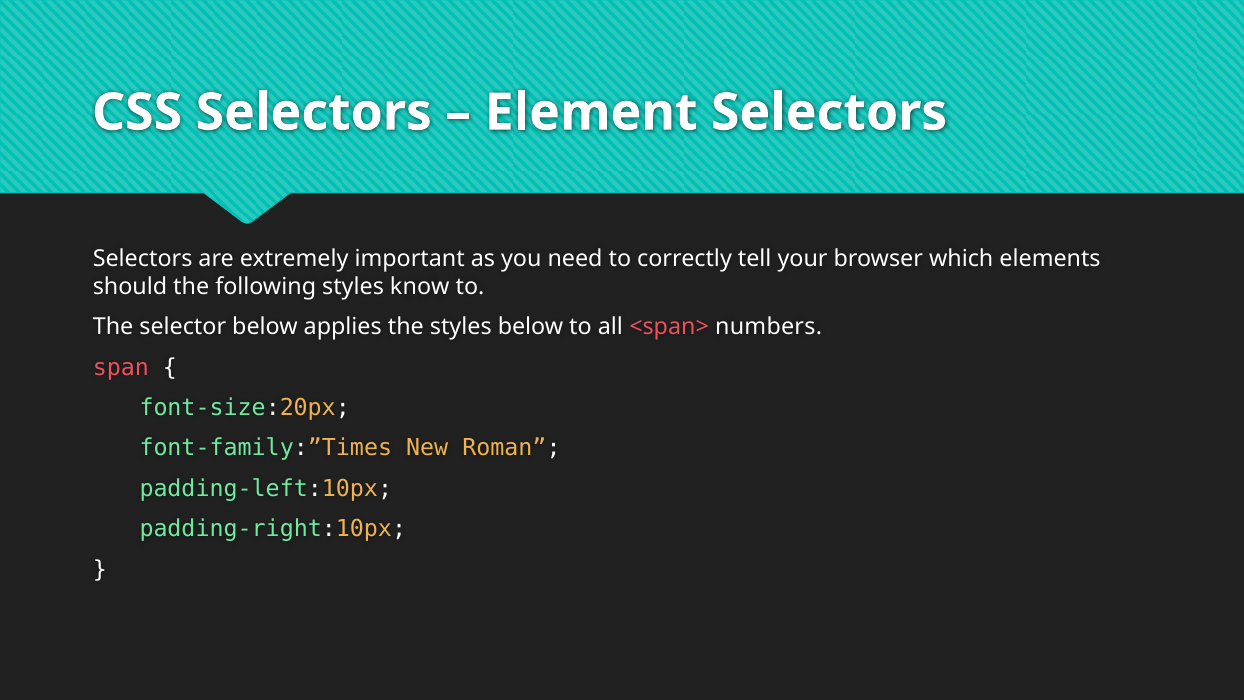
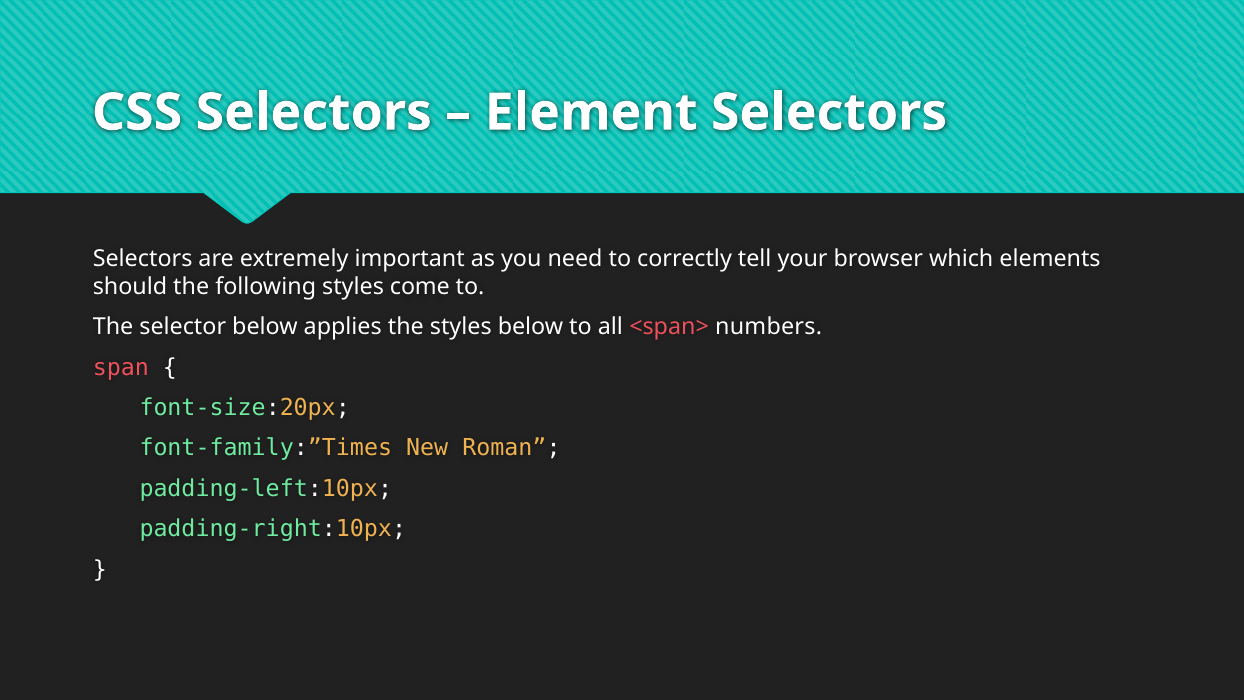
know: know -> come (420, 286)
